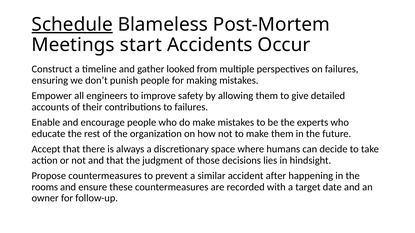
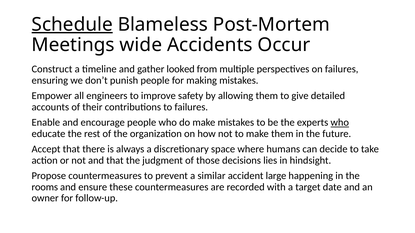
start: start -> wide (141, 45)
who underline: none -> present (340, 123)
after: after -> large (276, 176)
